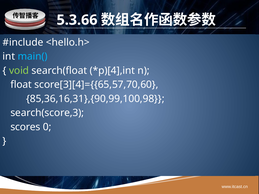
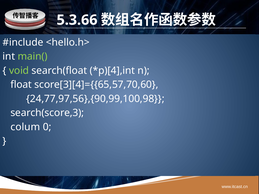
main( colour: light blue -> light green (33, 57)
85,36,16,31},{90,99,100,98: 85,36,16,31},{90,99,100,98 -> 24,77,97,56},{90,99,100,98 (95, 99)
scores: scores -> colum (25, 127)
